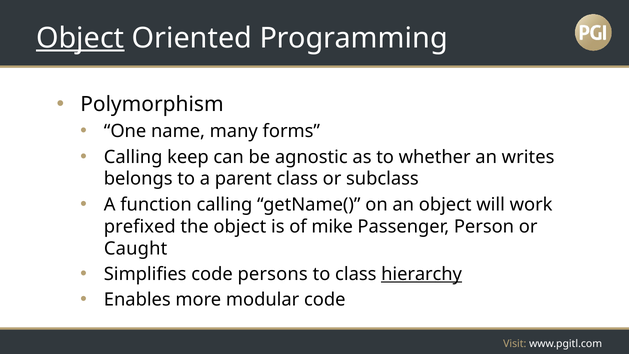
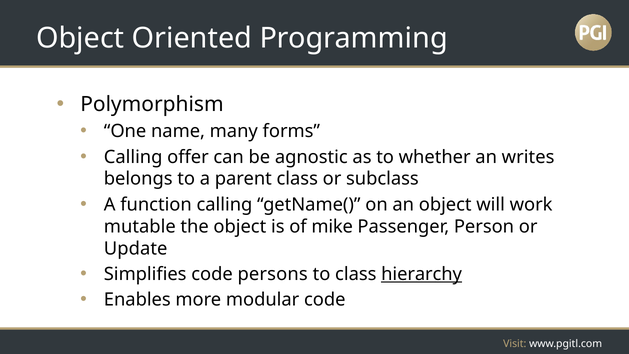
Object underline: present -> none (80, 38)
keep: keep -> offer (188, 157)
prefixed: prefixed -> mutable (140, 226)
Caught: Caught -> Update (136, 248)
